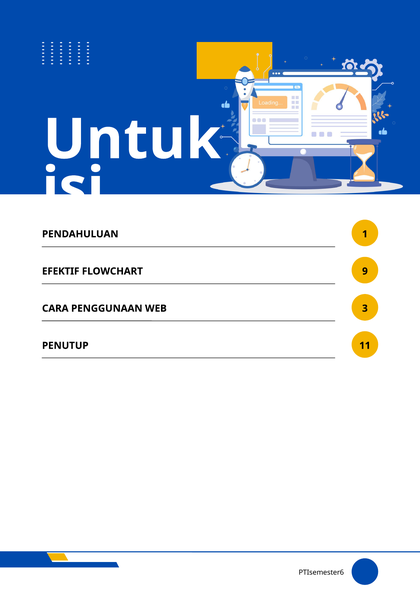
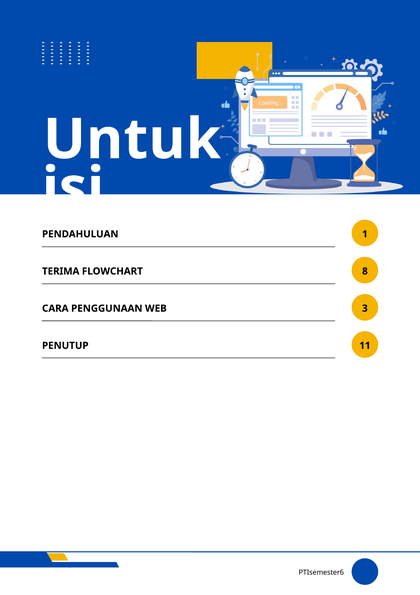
EFEKTIF: EFEKTIF -> TERIMA (61, 271)
9: 9 -> 8 (365, 271)
